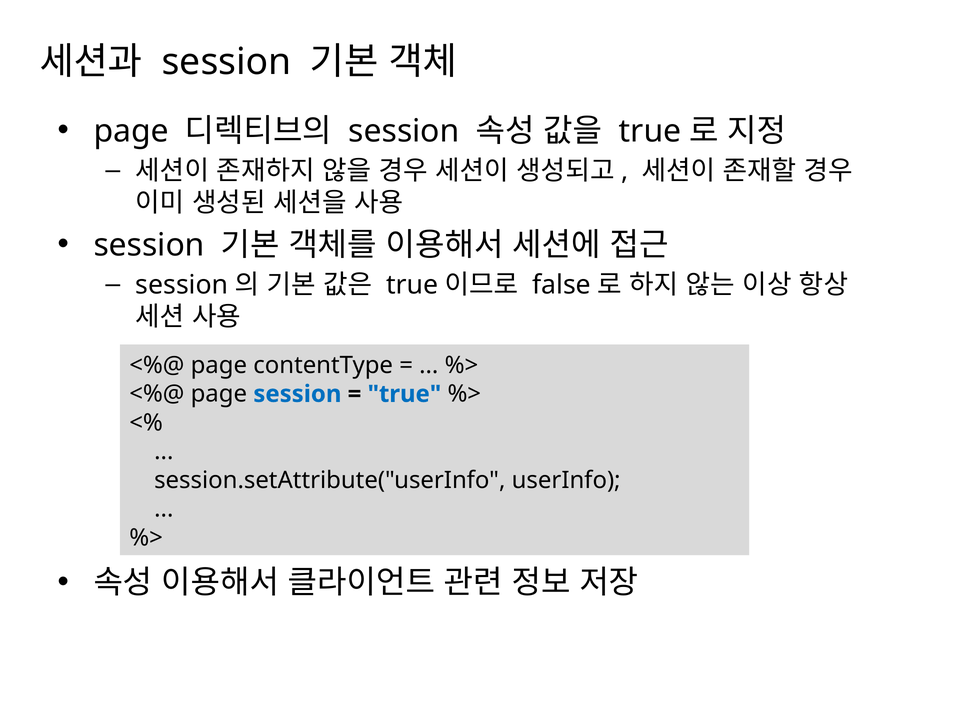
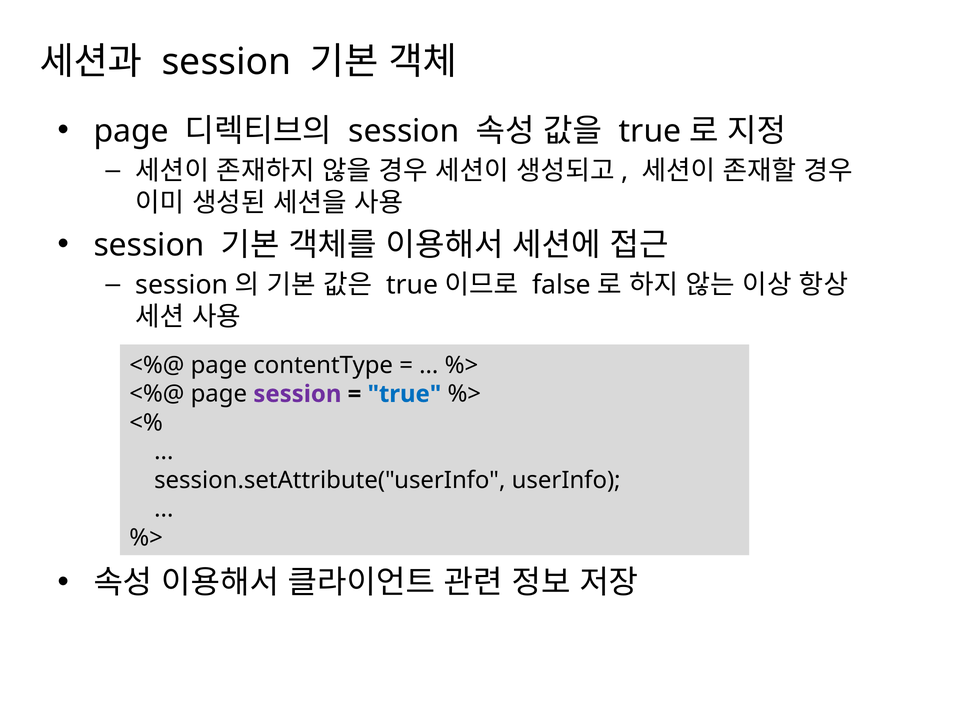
session colour: blue -> purple (297, 394)
